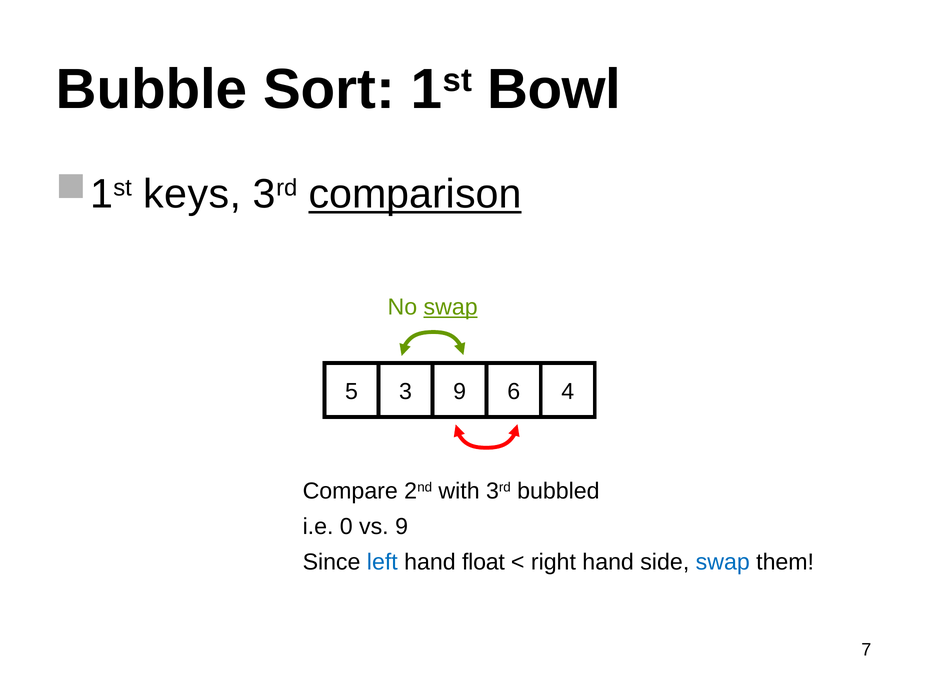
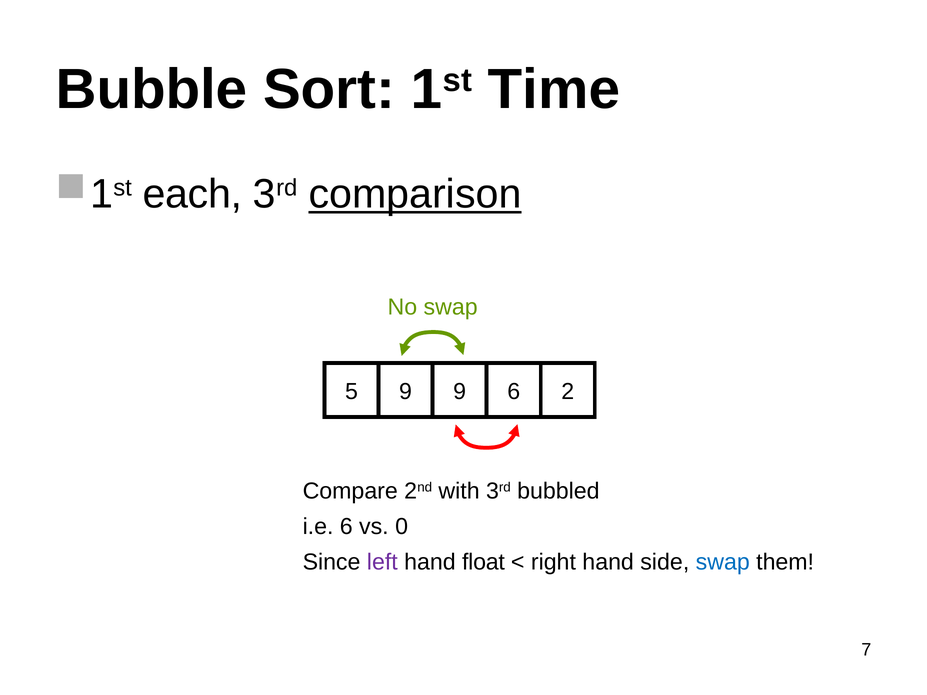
Bowl: Bowl -> Time (554, 90)
keys: keys -> each (193, 194)
swap underline: present -> none (451, 307)
5 3: 3 -> 9 (406, 392)
4: 4 -> 2 (568, 392)
i.e 0: 0 -> 6 (346, 527)
vs 9: 9 -> 0 (402, 527)
left colour: blue -> purple (382, 562)
